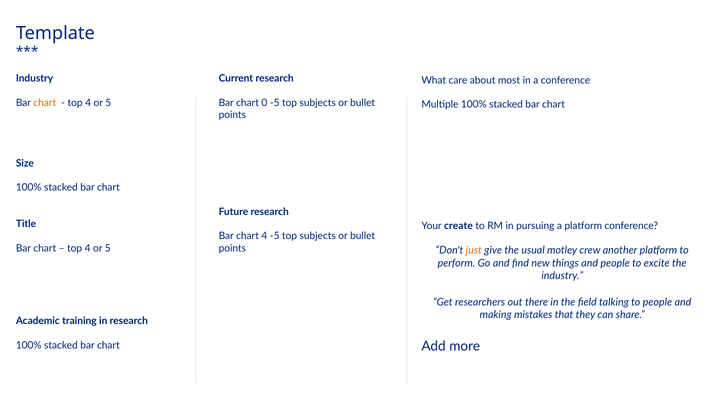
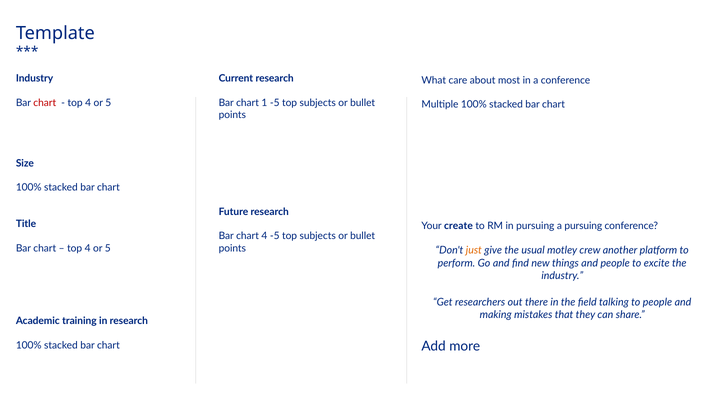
chart colour: orange -> red (45, 103)
0: 0 -> 1 (264, 103)
a platform: platform -> pursuing (583, 226)
